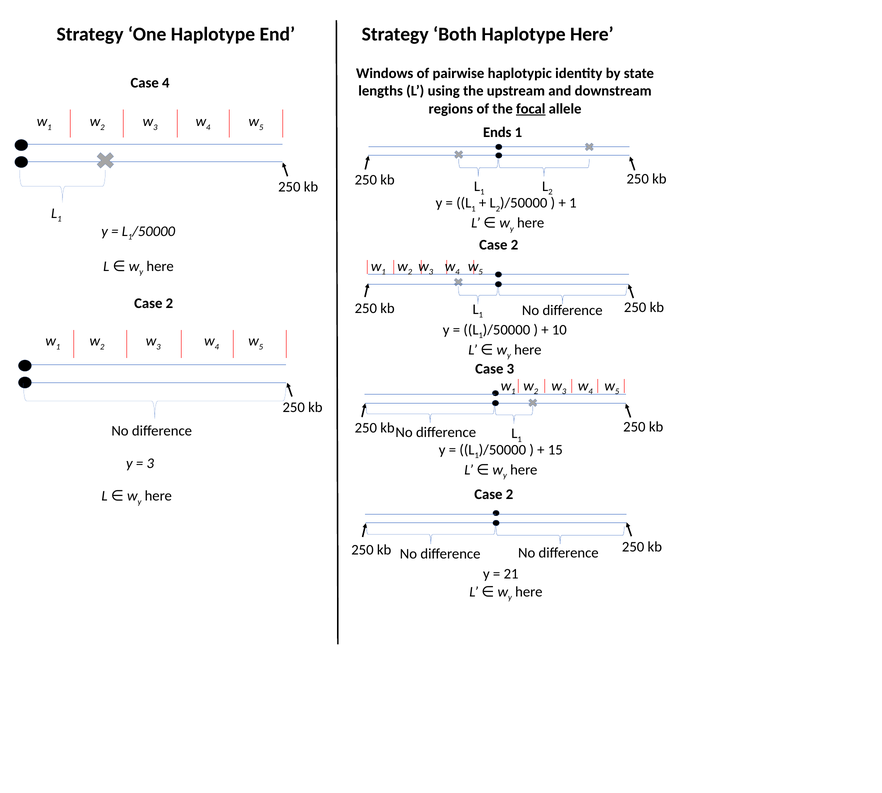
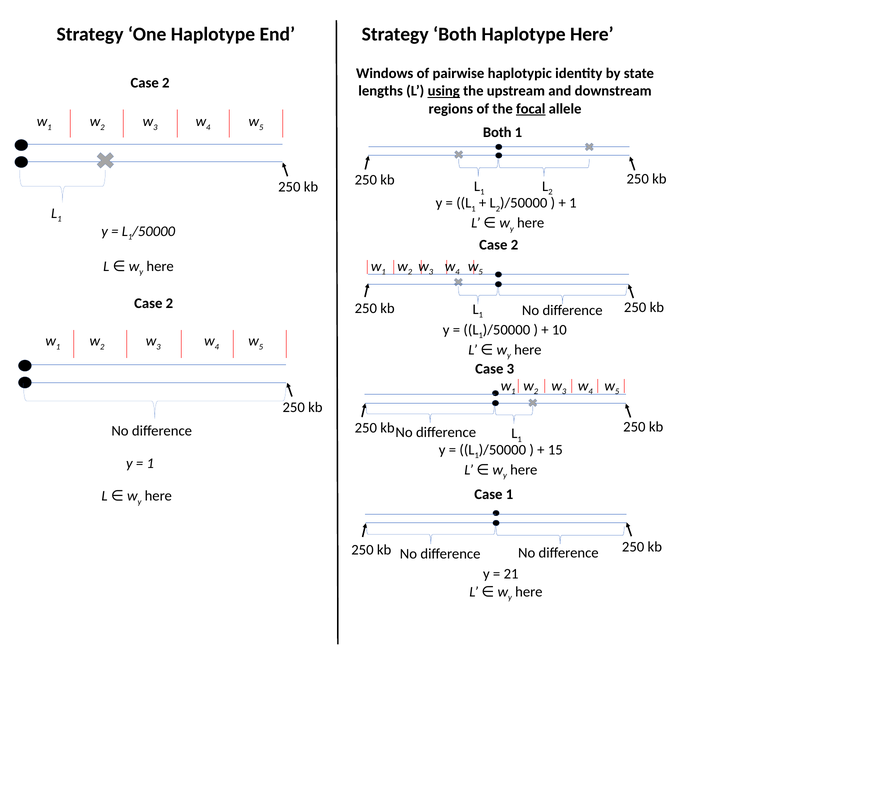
4: 4 -> 2 (166, 83)
using underline: none -> present (444, 91)
Ends: Ends -> Both (497, 132)
3: 3 -> 1 (150, 464)
2: 2 -> 1 (510, 495)
